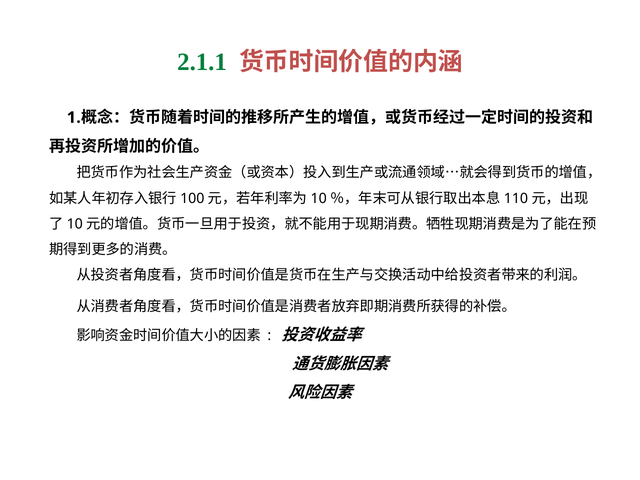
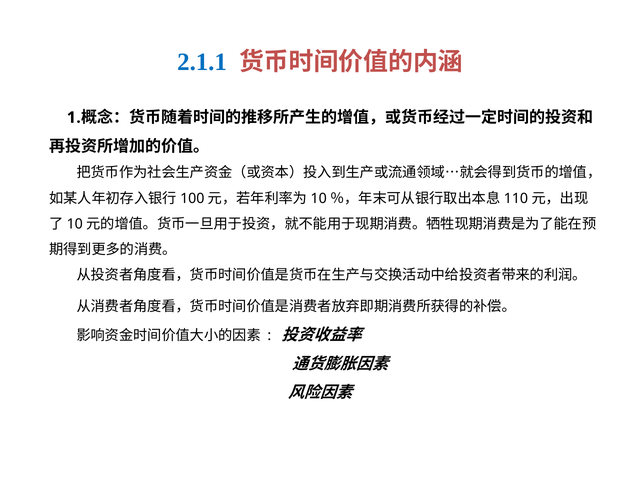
2.1.1 colour: green -> blue (202, 62)
